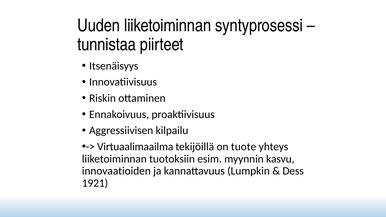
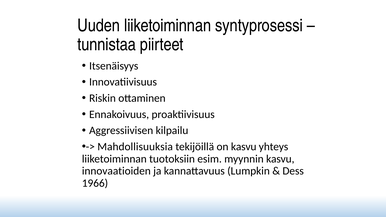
Virtuaalimaailma: Virtuaalimaailma -> Mahdollisuuksia (135, 147)
on tuote: tuote -> kasvu (244, 147)
1921: 1921 -> 1966 (95, 183)
